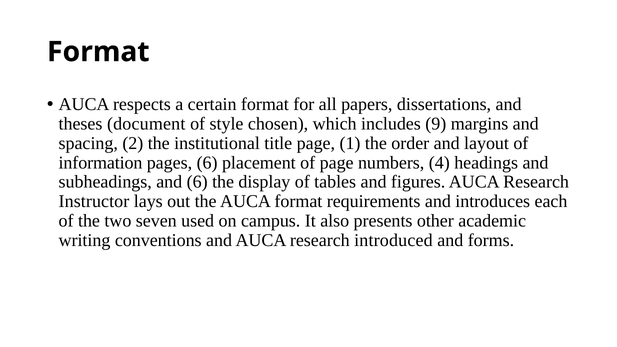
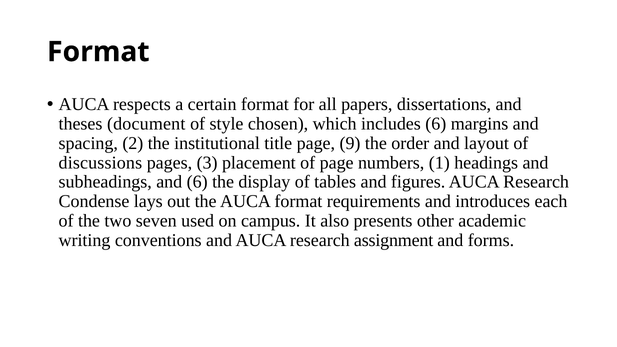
includes 9: 9 -> 6 (436, 124)
1: 1 -> 9 (350, 143)
information: information -> discussions (100, 163)
pages 6: 6 -> 3 (207, 163)
4: 4 -> 1 (439, 163)
Instructor: Instructor -> Condense (94, 202)
introduced: introduced -> assignment (394, 240)
